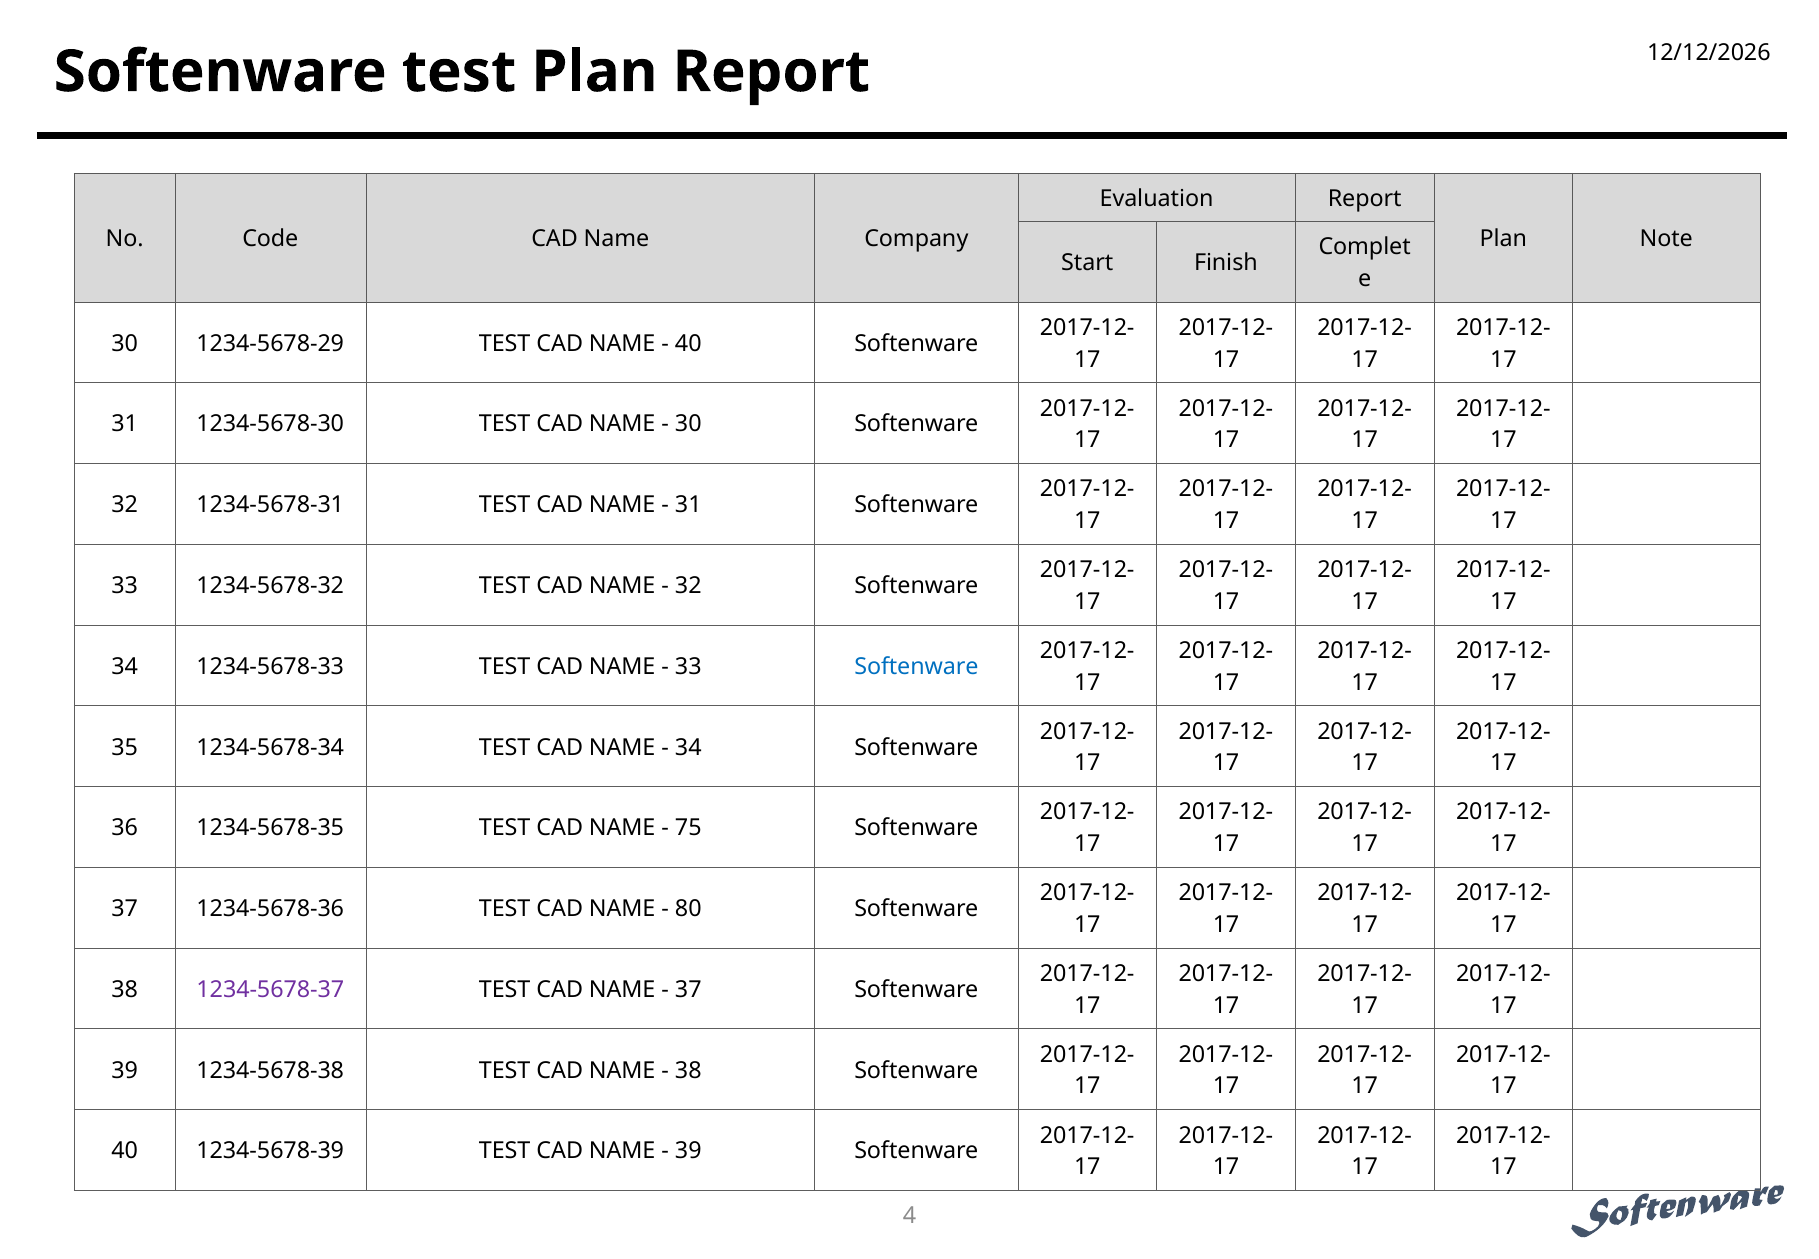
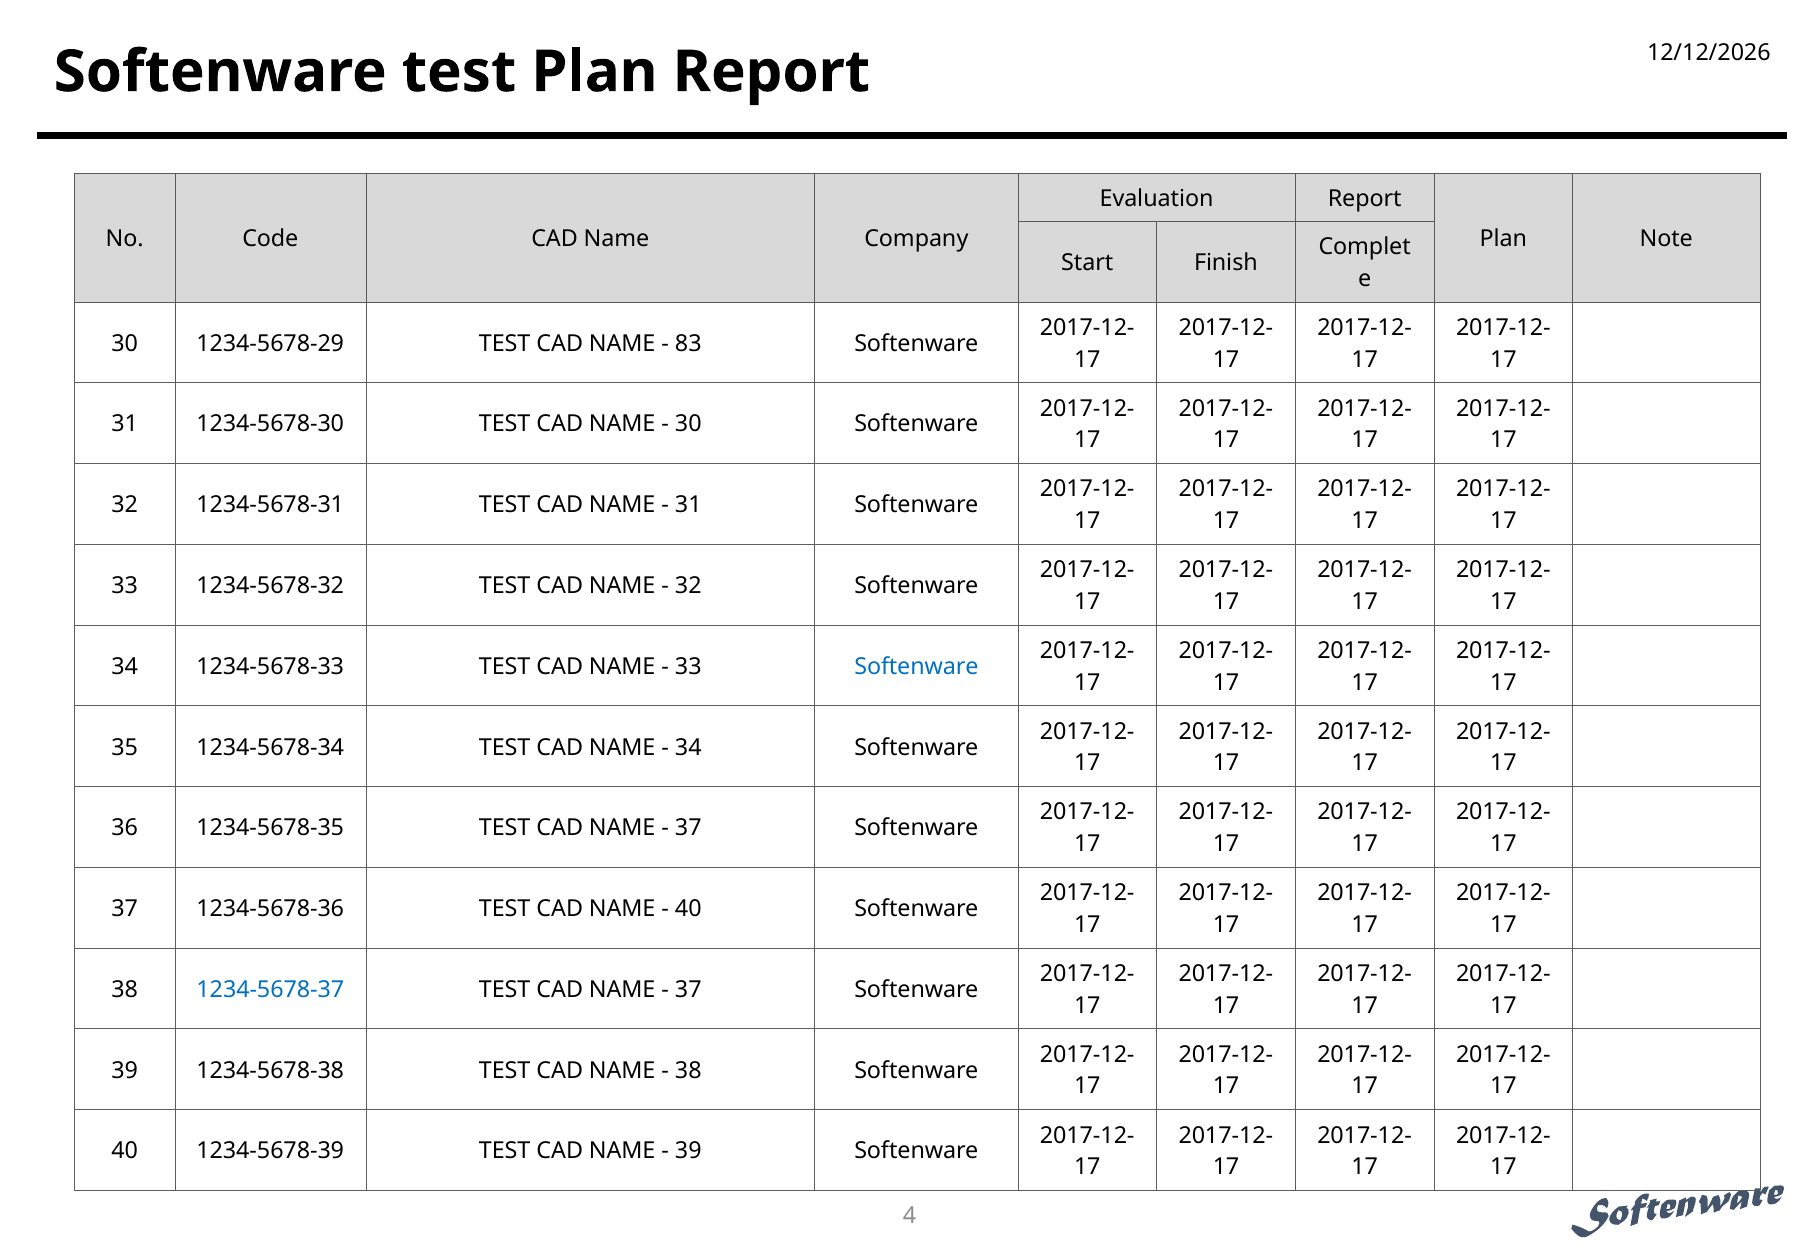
40: 40 -> 83 (688, 344)
75: 75 -> 37 (688, 828)
80: 80 -> 40 (688, 909)
1234-5678-37 colour: purple -> blue (270, 990)
